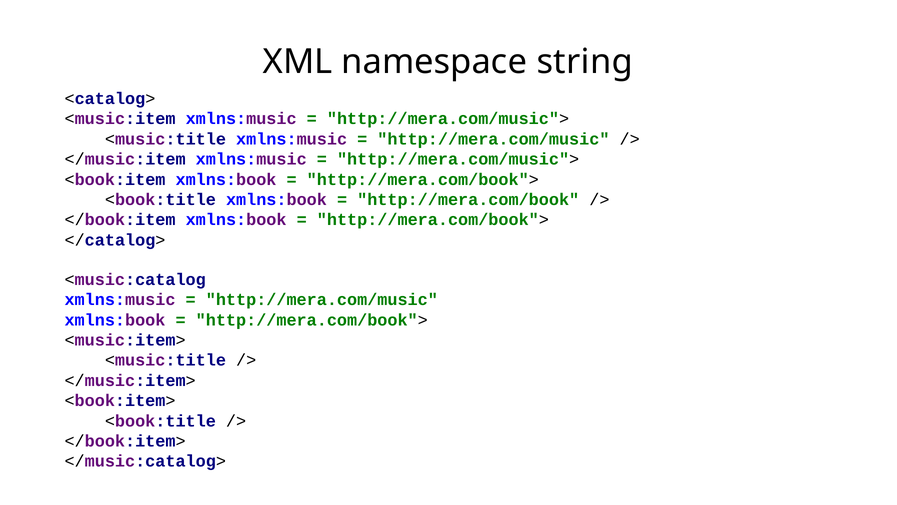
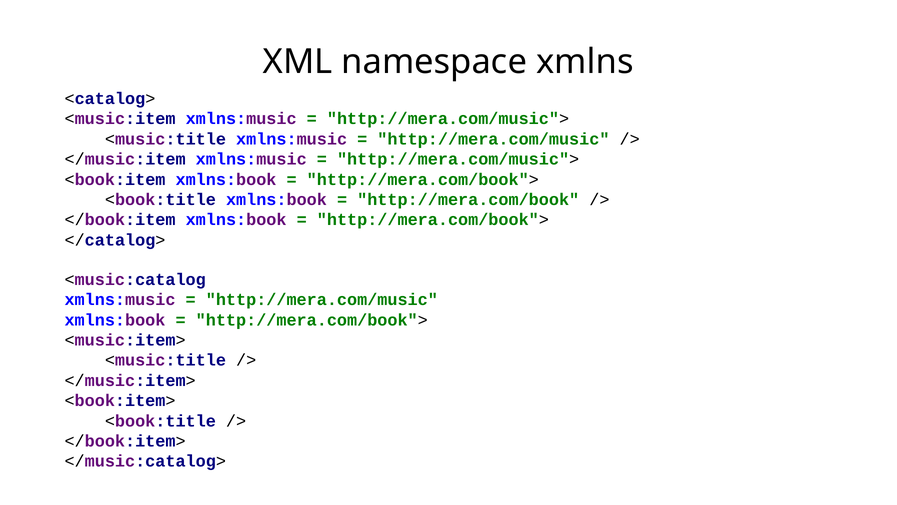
string: string -> xmlns (585, 62)
